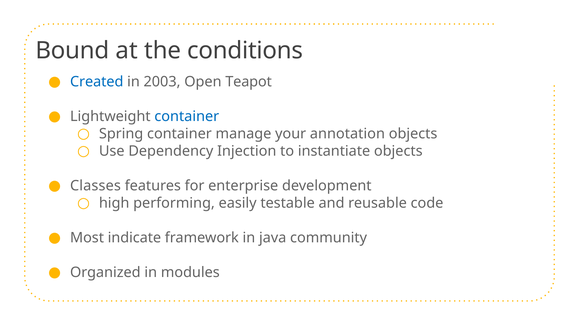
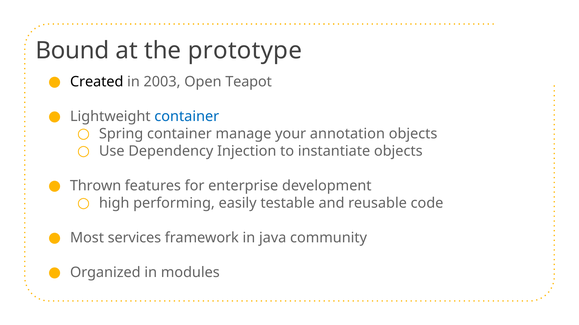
conditions: conditions -> prototype (245, 51)
Created colour: blue -> black (97, 82)
Classes: Classes -> Thrown (96, 186)
indicate: indicate -> services (134, 238)
